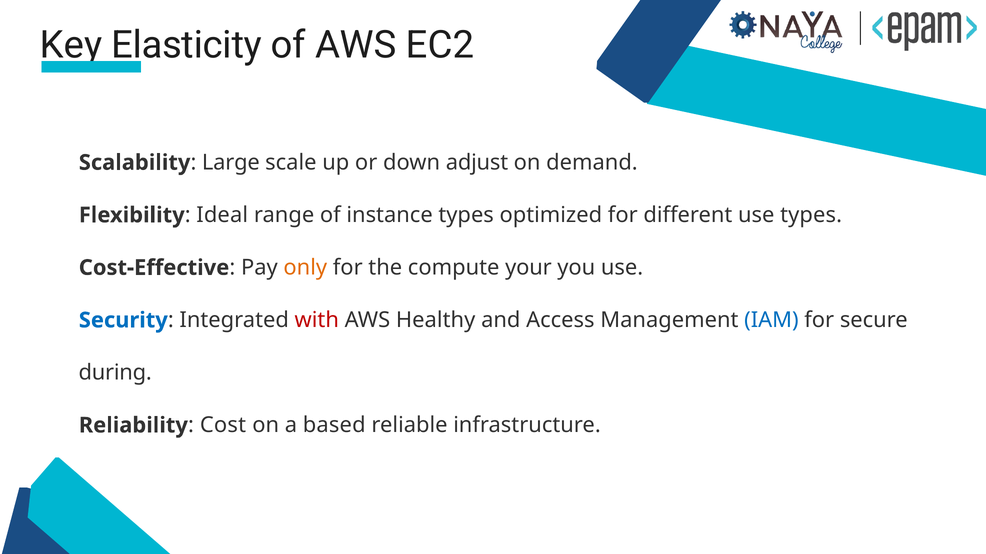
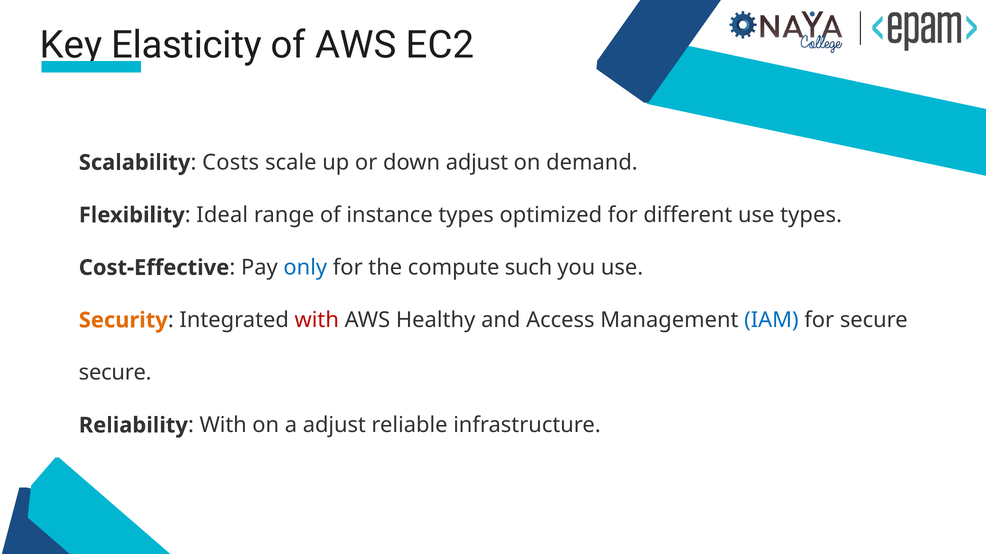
Large: Large -> Costs (231, 163)
only colour: orange -> blue (305, 268)
your: your -> such (528, 268)
Security colour: blue -> orange (123, 321)
during: during -> secure (115, 373)
Cost: Cost -> With (223, 426)
a based: based -> adjust (334, 426)
